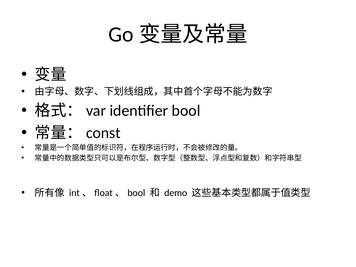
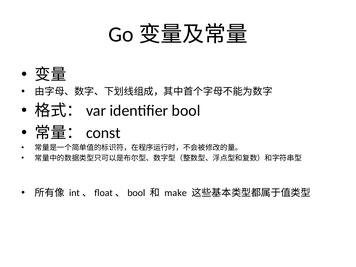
demo: demo -> make (176, 193)
